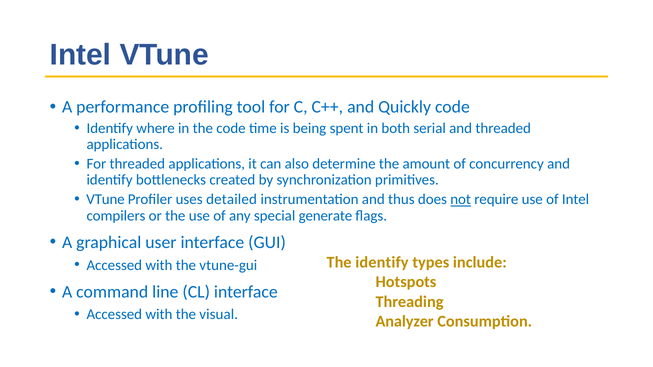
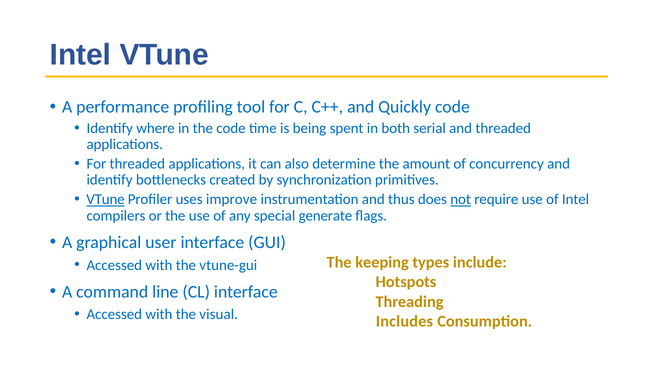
VTune underline: none -> present (106, 200)
detailed: detailed -> improve (232, 200)
The identify: identify -> keeping (382, 263)
Analyzer: Analyzer -> Includes (404, 322)
